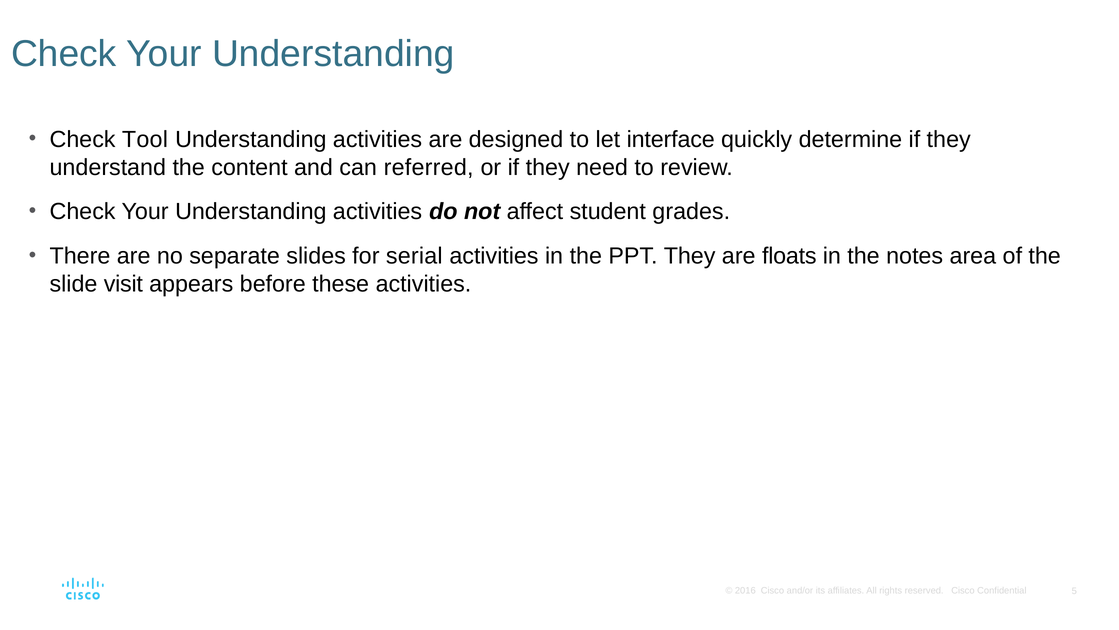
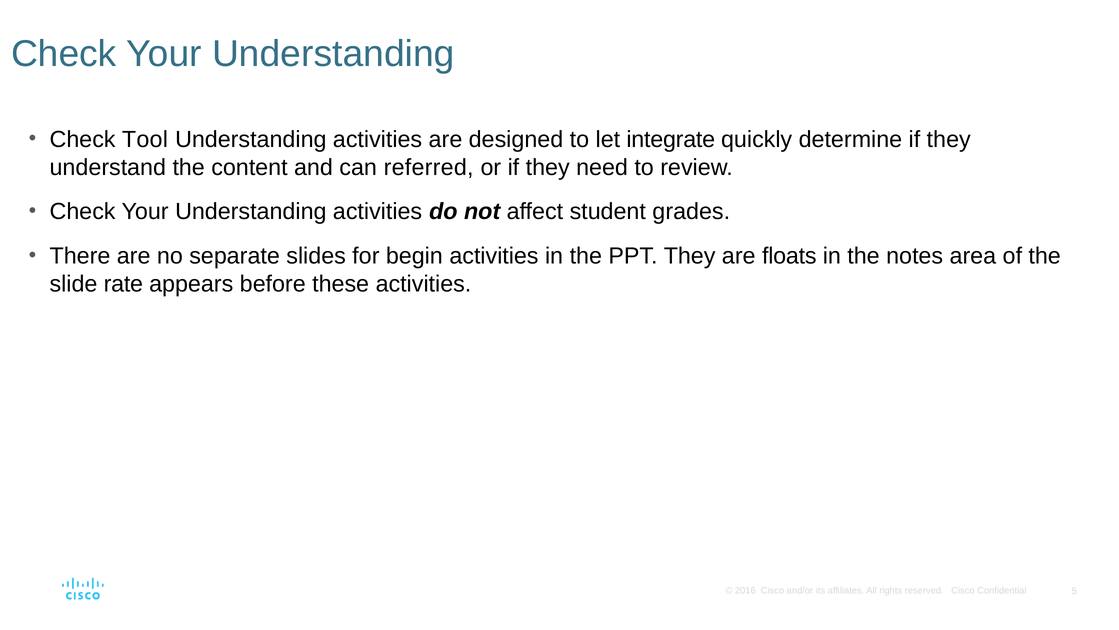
interface: interface -> integrate (671, 139)
serial: serial -> begin (414, 256)
visit: visit -> rate (123, 284)
